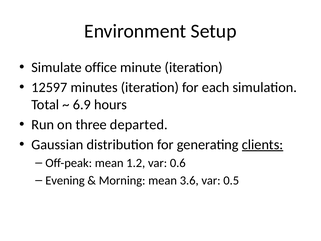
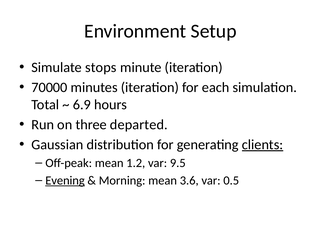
office: office -> stops (101, 67)
12597: 12597 -> 70000 (49, 87)
0.6: 0.6 -> 9.5 (178, 163)
Evening underline: none -> present (65, 180)
